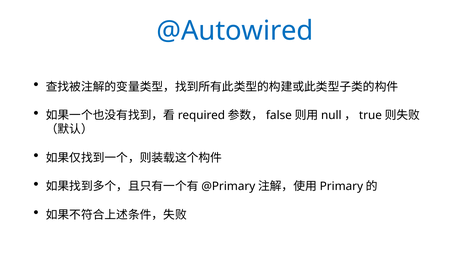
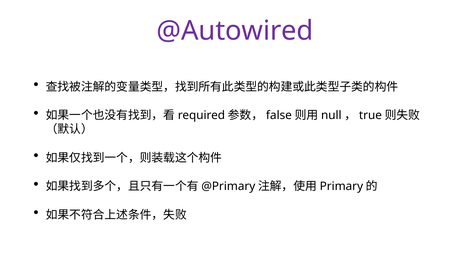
@Autowired colour: blue -> purple (235, 31)
